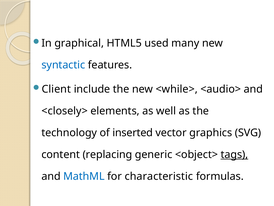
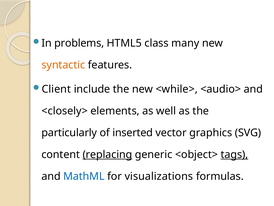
graphical: graphical -> problems (79, 43)
used: used -> class (157, 43)
syntactic colour: blue -> orange (63, 65)
technology: technology -> particularly (69, 132)
replacing underline: none -> present (107, 154)
characteristic: characteristic -> visualizations (159, 176)
